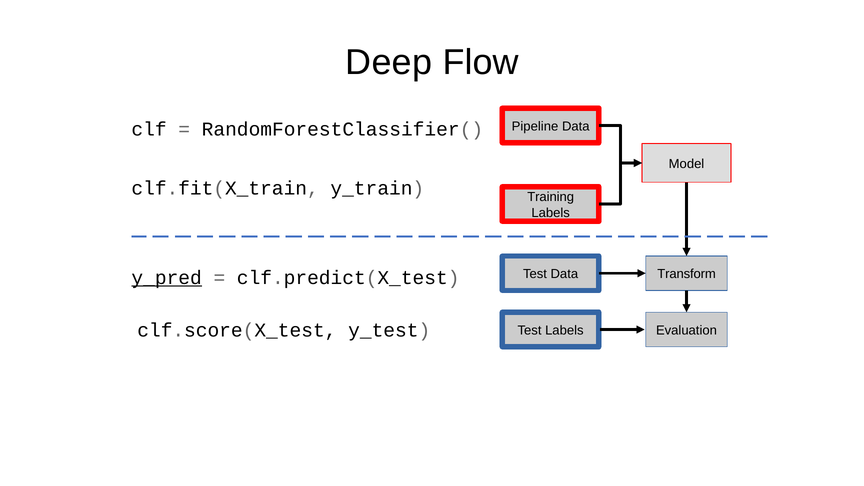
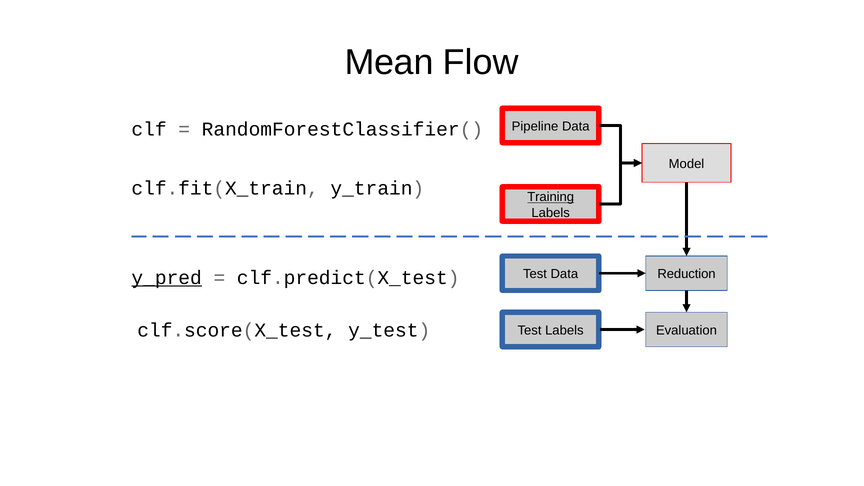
Deep: Deep -> Mean (389, 62)
Training underline: none -> present (551, 197)
Transform: Transform -> Reduction (687, 274)
